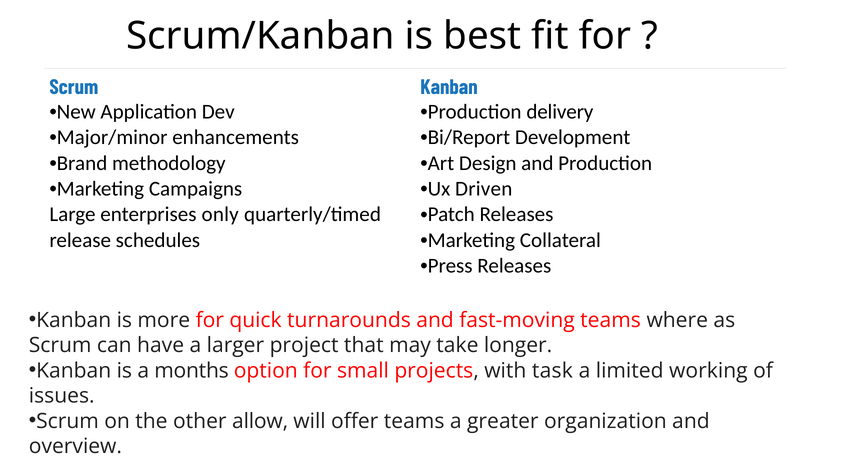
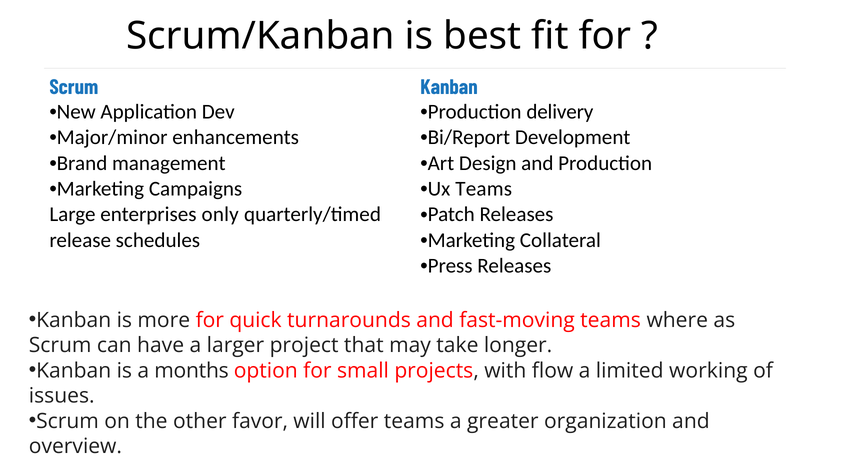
methodology: methodology -> management (169, 163)
Ux Driven: Driven -> Teams (484, 189)
task: task -> flow (553, 371)
allow: allow -> favor (260, 421)
